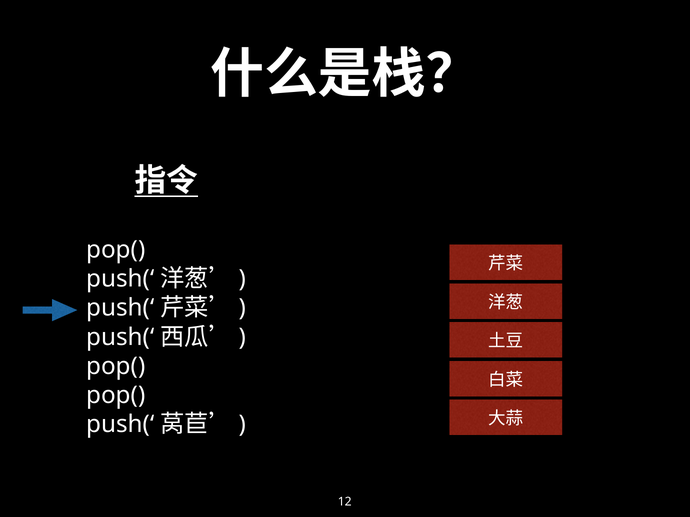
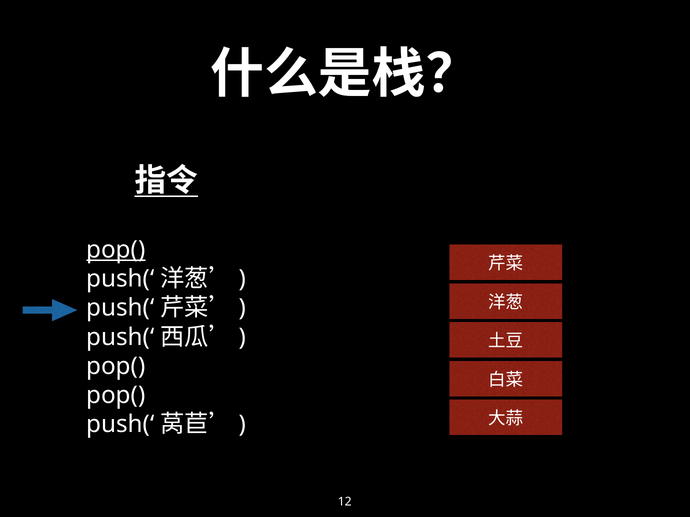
pop( underline: none -> present (116, 250)
